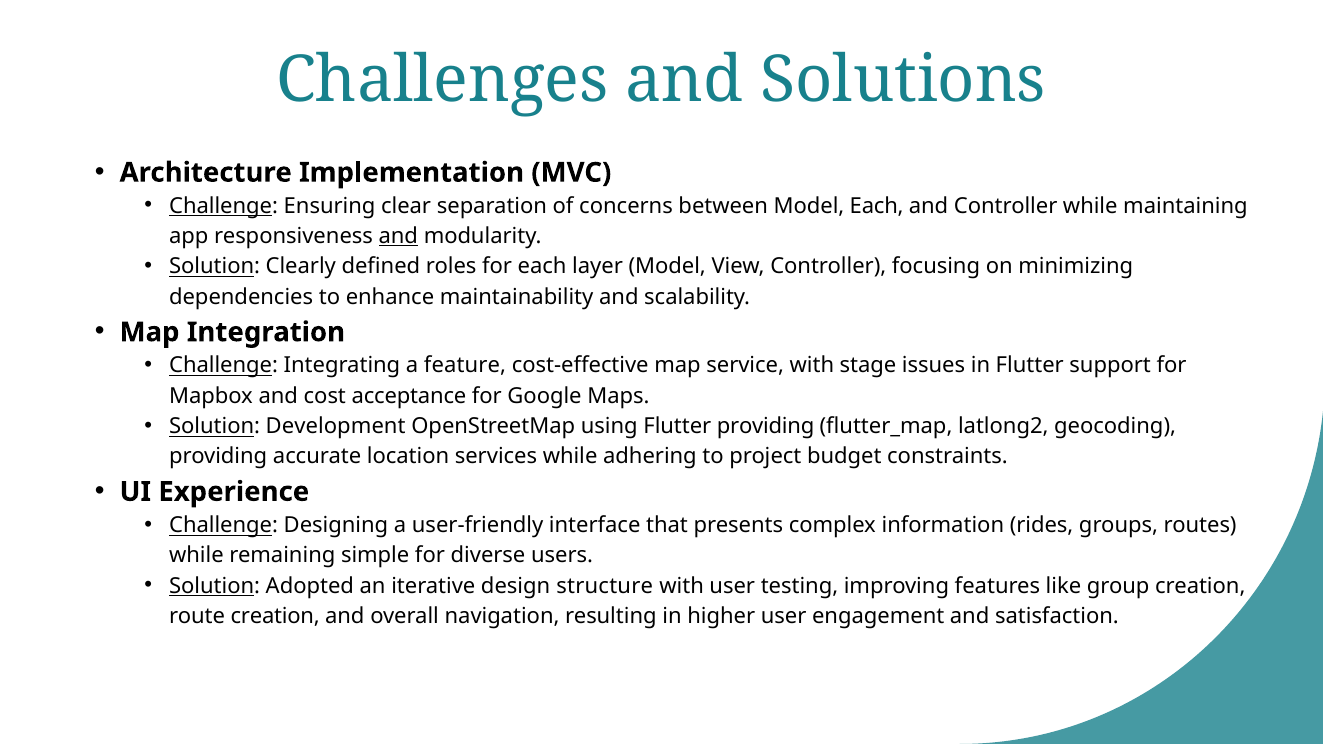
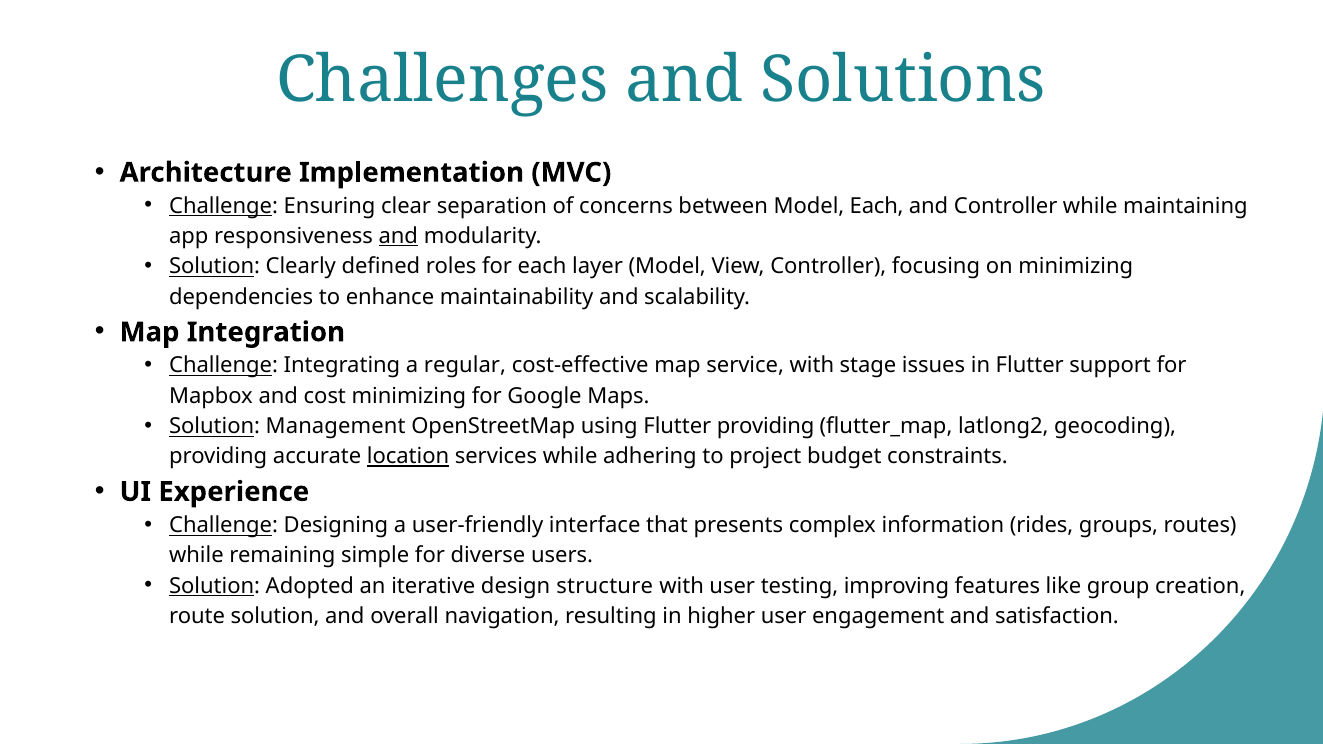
feature: feature -> regular (465, 366)
cost acceptance: acceptance -> minimizing (409, 396)
Development: Development -> Management (336, 426)
location underline: none -> present (408, 457)
route creation: creation -> solution (275, 616)
